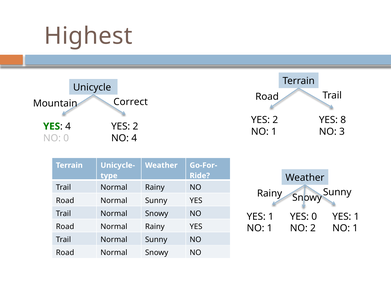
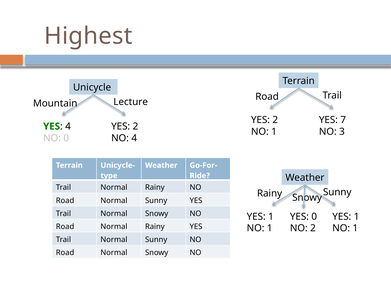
Correct: Correct -> Lecture (131, 102)
8: 8 -> 7 (343, 120)
